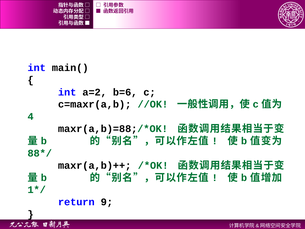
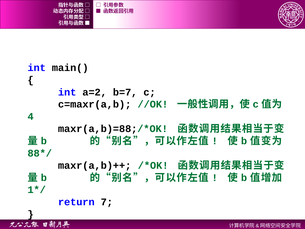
b=6: b=6 -> b=7 (125, 92)
9: 9 -> 7 (107, 202)
